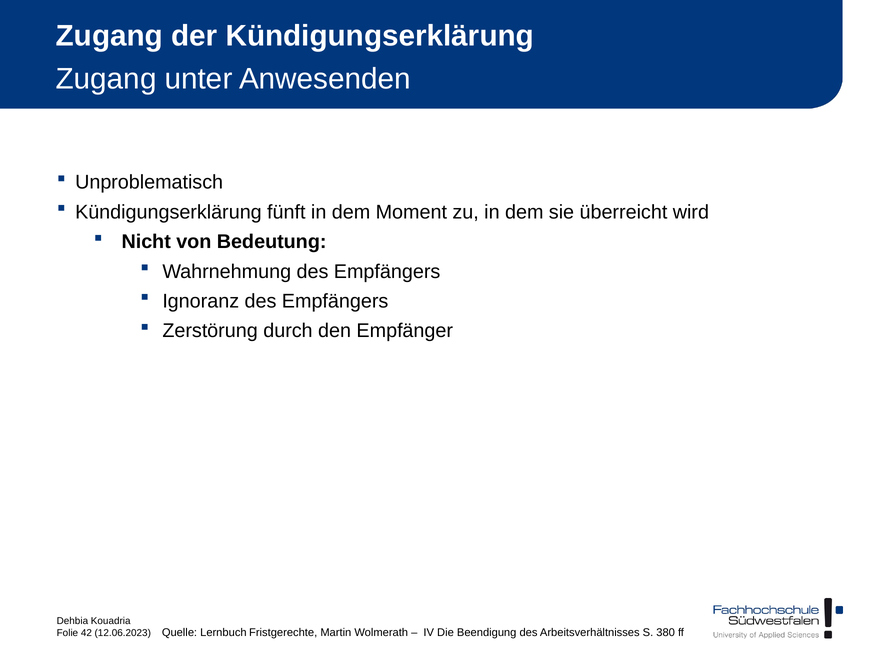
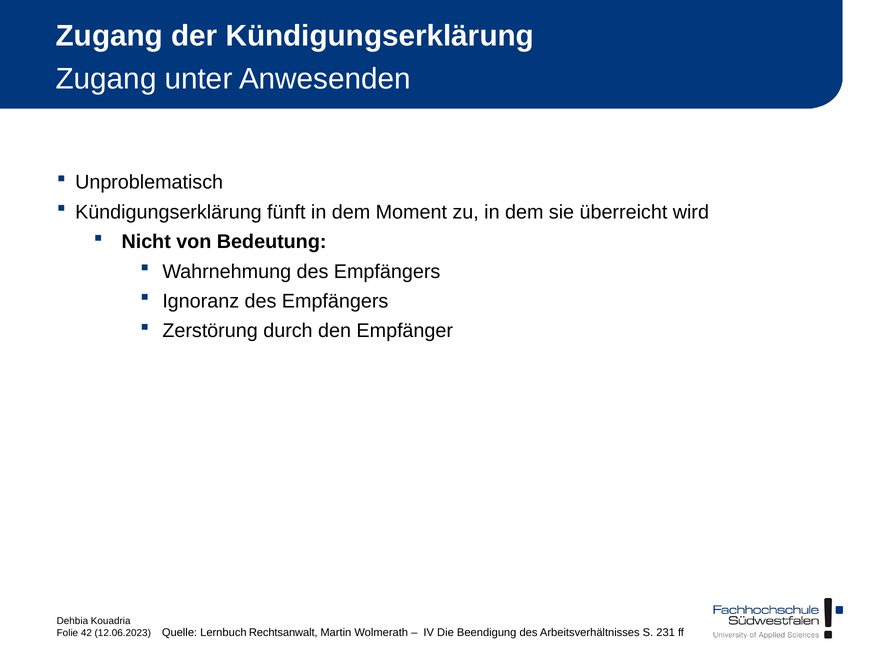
Fristgerechte: Fristgerechte -> Rechtsanwalt (283, 632)
380: 380 -> 231 (666, 632)
